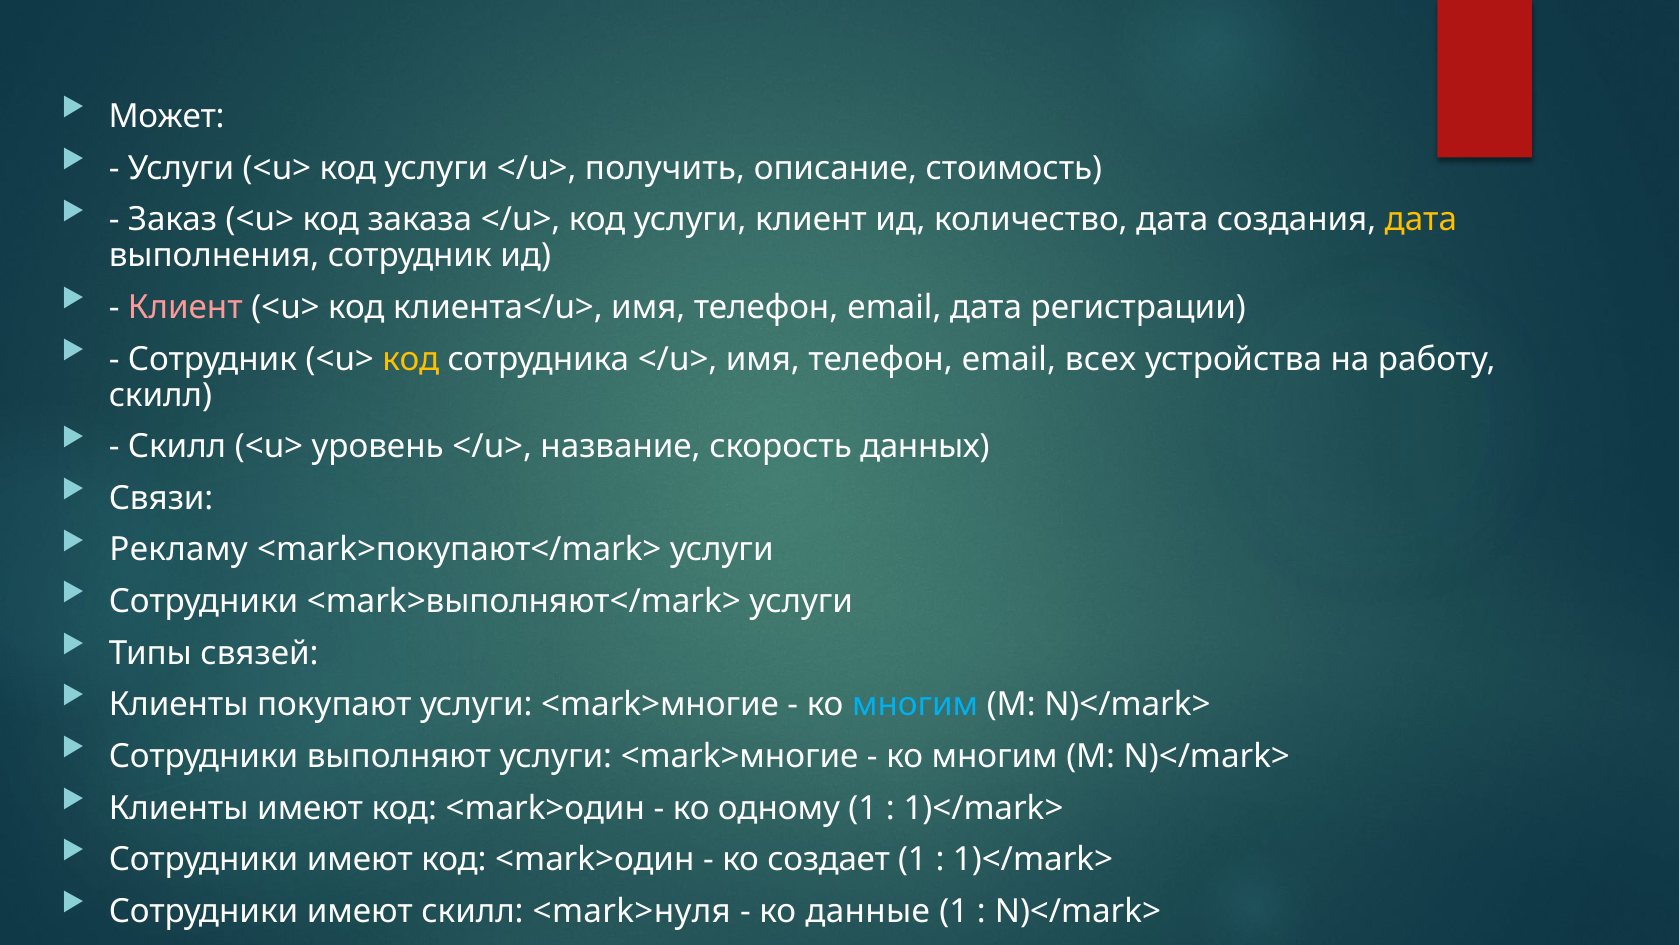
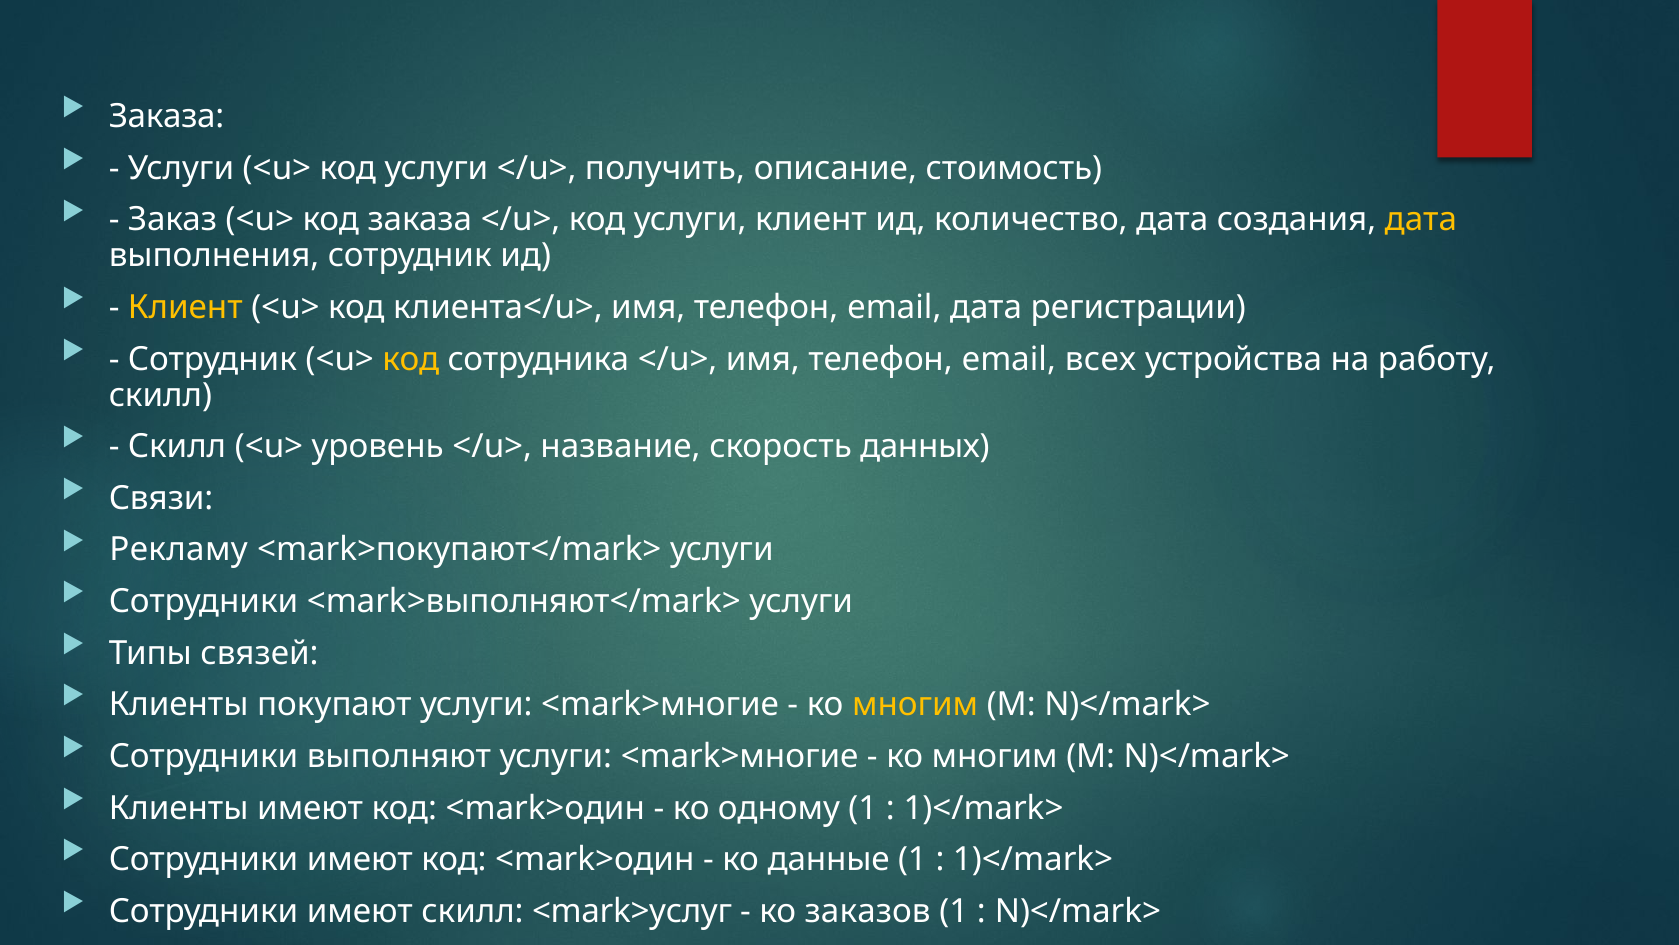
Может: Может -> Заказа (167, 117)
Клиент colour: pink -> yellow (185, 307)
многим colour: light blue -> yellow (915, 705)
создает: создает -> данные (829, 859)
<mark>нуля: <mark>нуля -> <mark>услуг (632, 911)
данные: данные -> заказов (868, 911)
